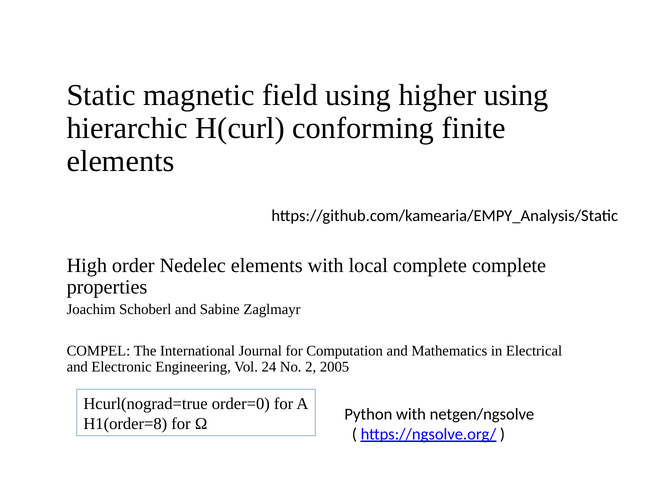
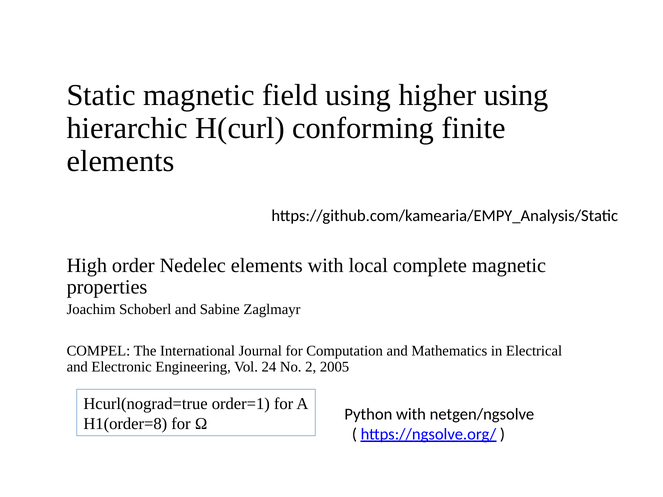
complete complete: complete -> magnetic (509, 266)
order=0: order=0 -> order=1 (241, 404)
